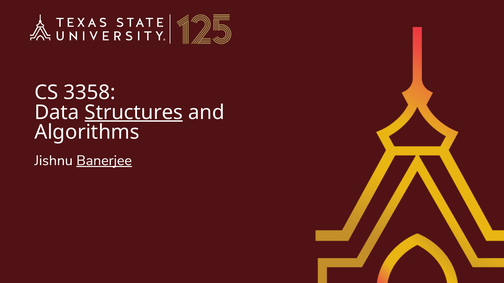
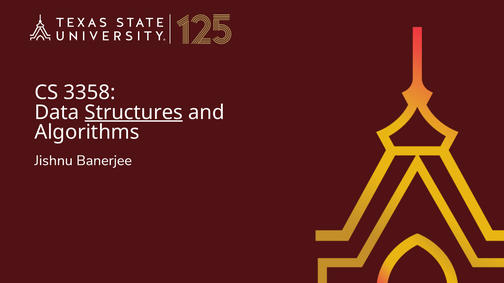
Banerjee underline: present -> none (104, 161)
